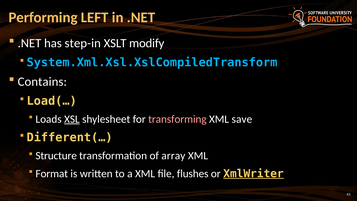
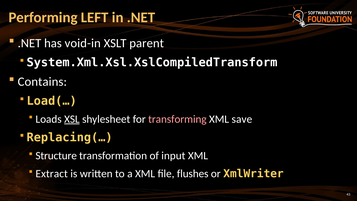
step-in: step-in -> void-in (83, 43)
modify: modify -> parent (147, 43)
System.Xml.Xsl.XslCompiledTransform colour: light blue -> white (152, 62)
Different(…: Different(… -> Replacing(… (70, 137)
array: array -> input (173, 156)
Format: Format -> Extract (52, 174)
XmlWriter underline: present -> none (254, 174)
